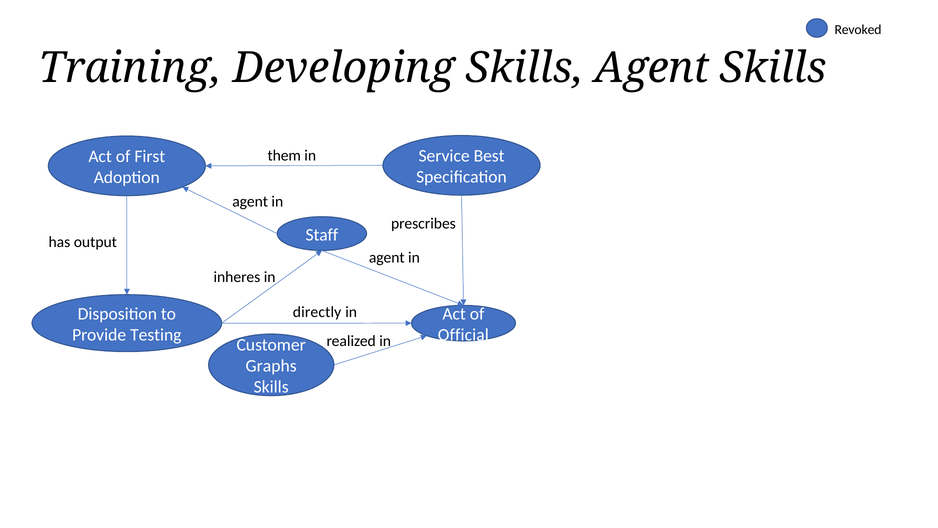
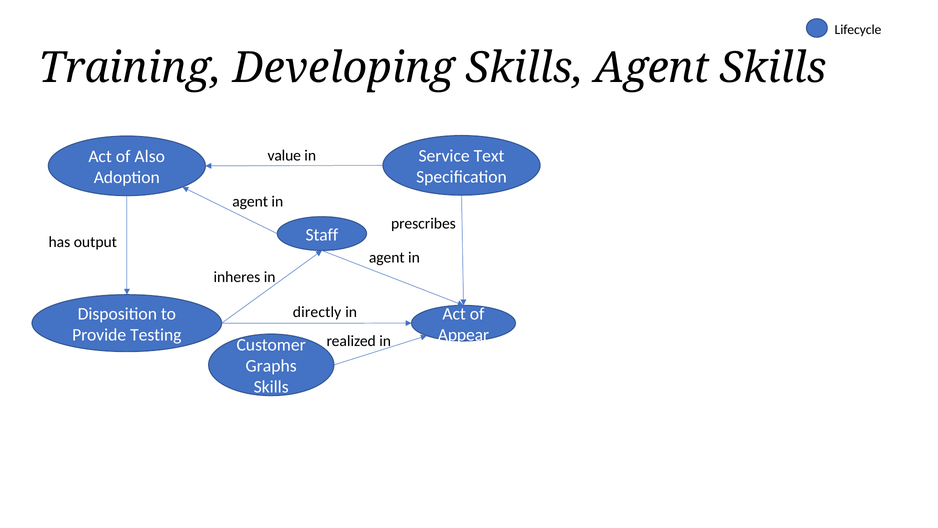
Revoked: Revoked -> Lifecycle (858, 30)
Best: Best -> Text (489, 156)
First: First -> Also (150, 156)
them: them -> value (284, 156)
Official: Official -> Appear (463, 335)
